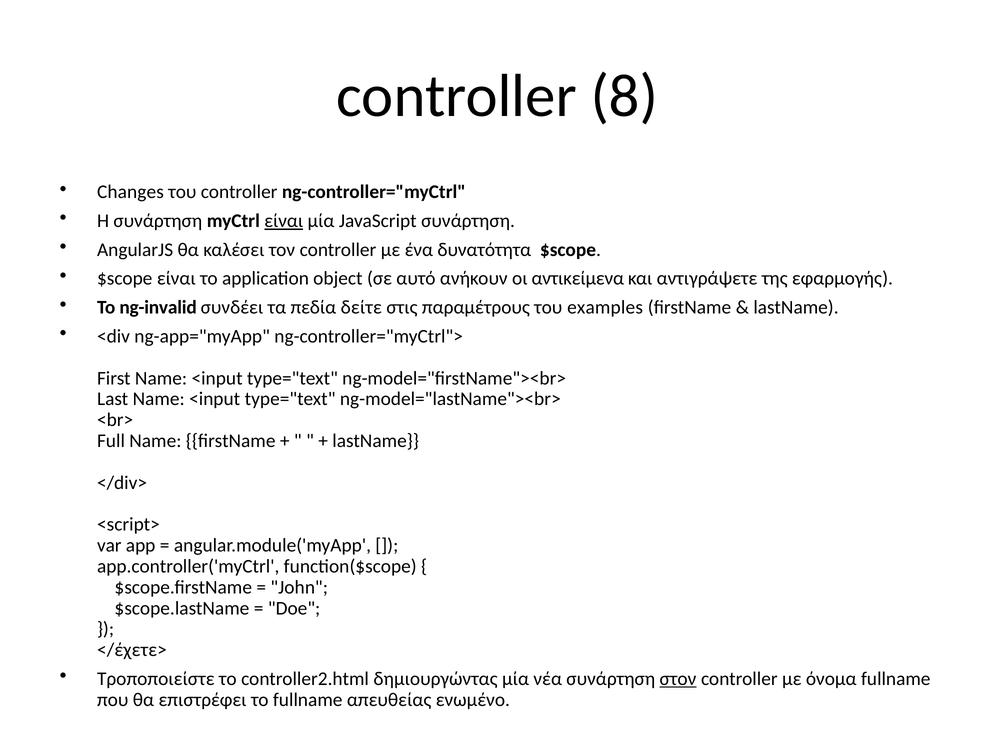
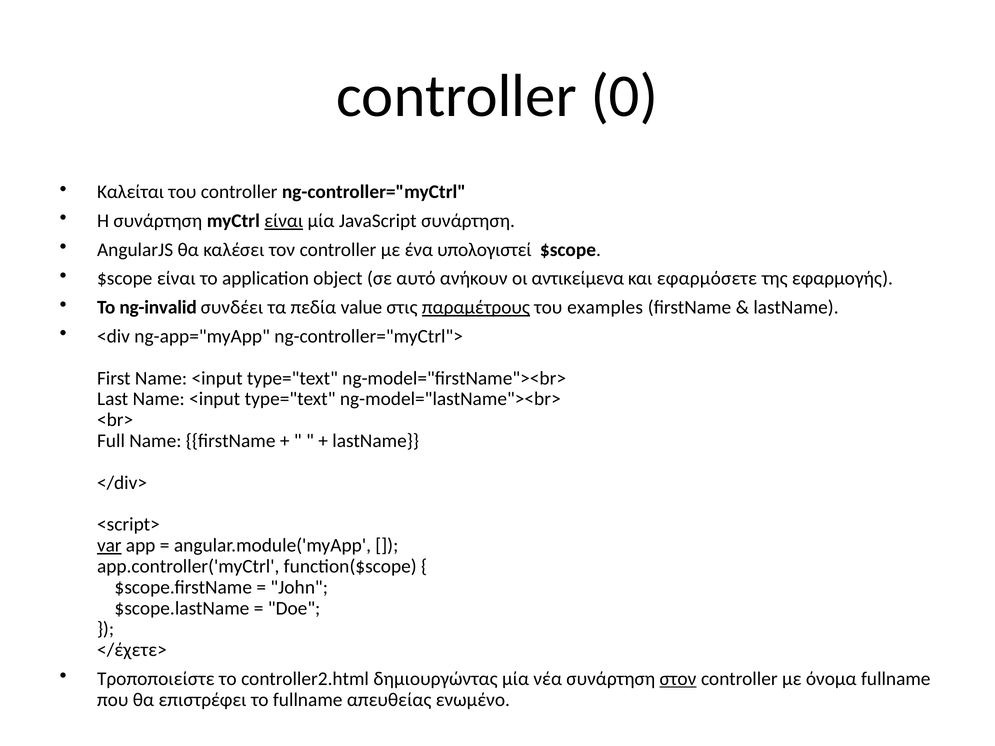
8: 8 -> 0 (624, 96)
Changes: Changes -> Καλείται (131, 192)
δυνατότητα: δυνατότητα -> υπολογιστεί (484, 250)
αντιγράψετε: αντιγράψετε -> εφαρμόσετε (707, 279)
δείτε: δείτε -> value (361, 308)
παραμέτρους underline: none -> present (476, 308)
var underline: none -> present (109, 546)
